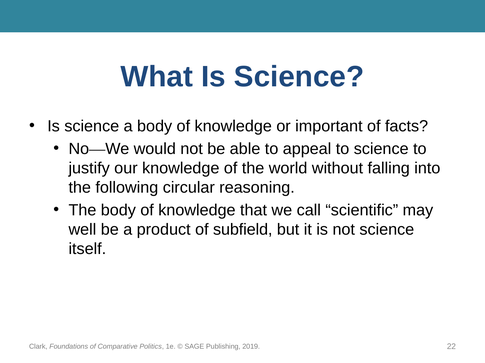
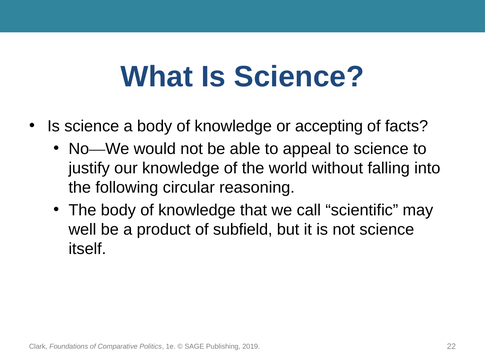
important: important -> accepting (329, 126)
